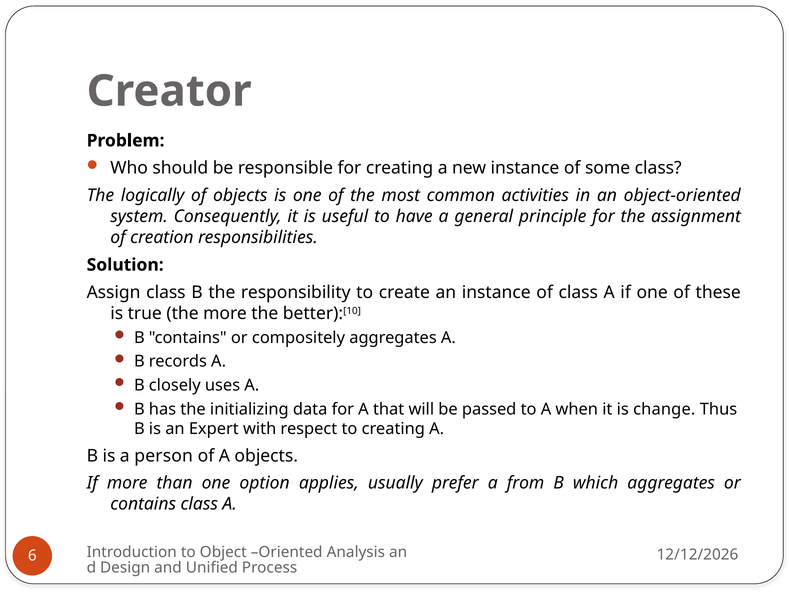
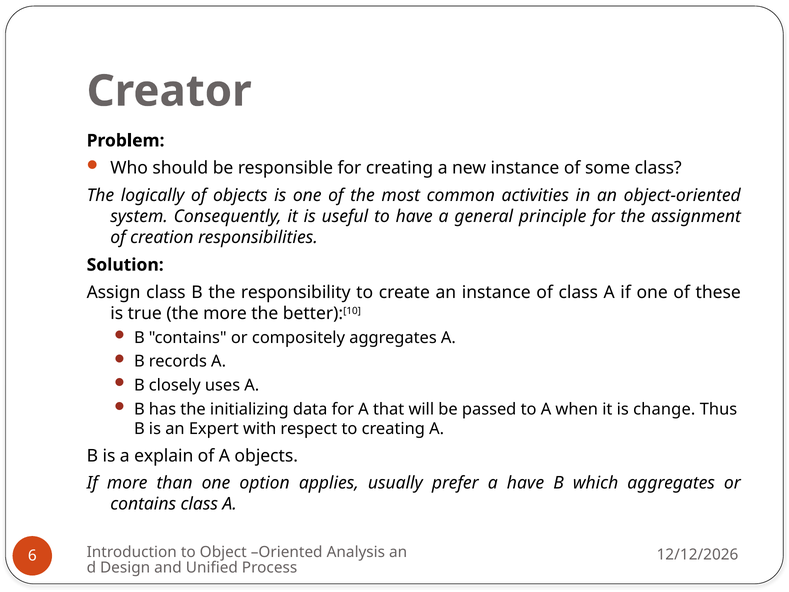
person: person -> explain (164, 456)
a from: from -> have (525, 483)
